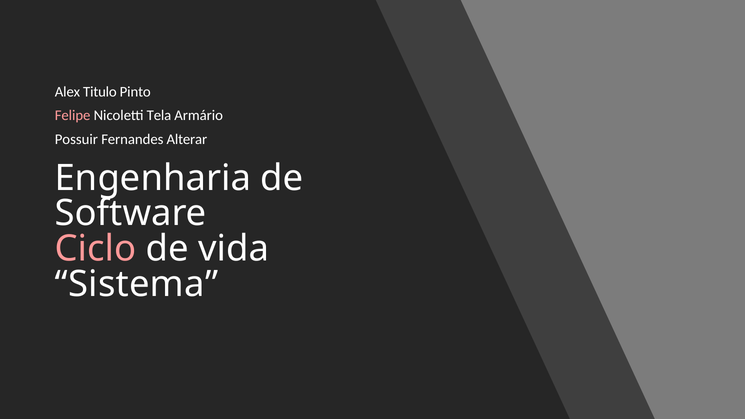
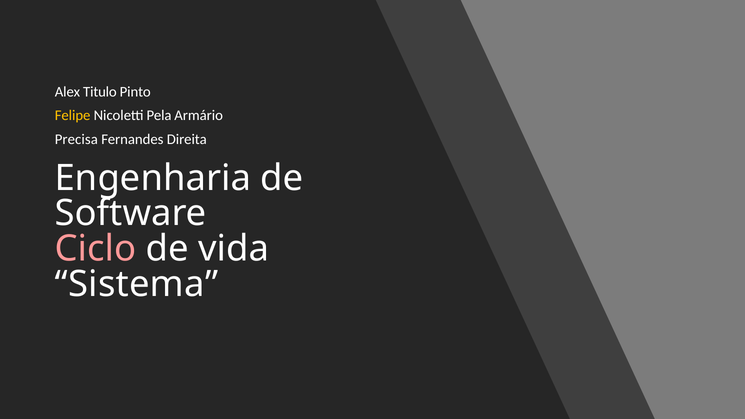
Felipe colour: pink -> yellow (73, 116)
Tela: Tela -> Pela (159, 116)
Possuir: Possuir -> Precisa (76, 139)
Alterar: Alterar -> Direita (187, 139)
